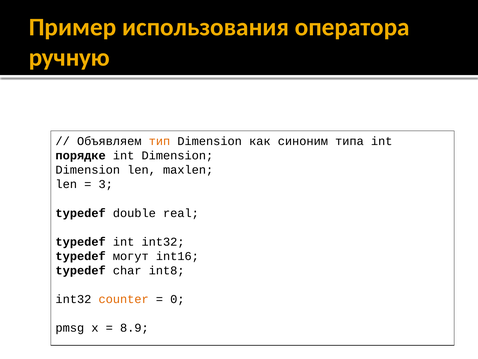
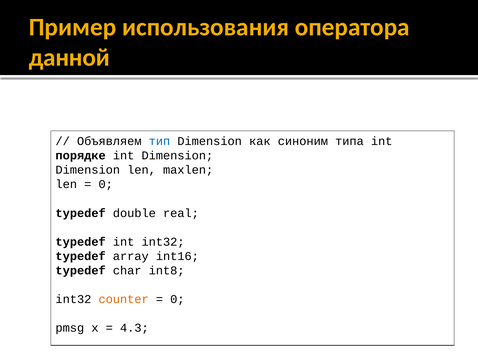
ручную: ручную -> данной (69, 58)
тип colour: orange -> blue (159, 141)
3: 3 -> 0 (106, 184)
могут: могут -> array (131, 256)
8.9: 8.9 -> 4.3 (134, 327)
